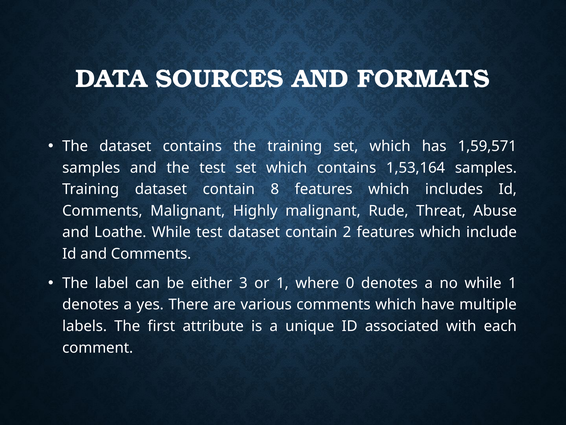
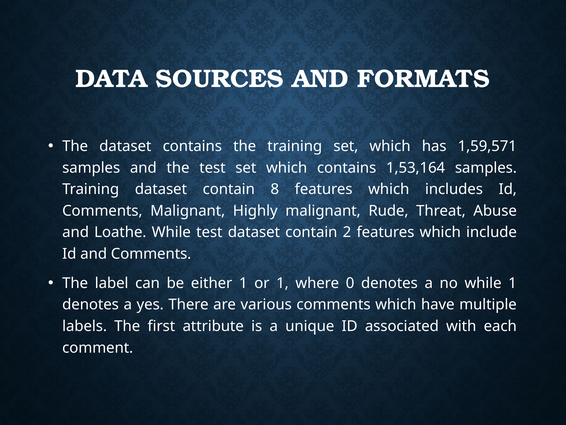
either 3: 3 -> 1 (243, 283)
